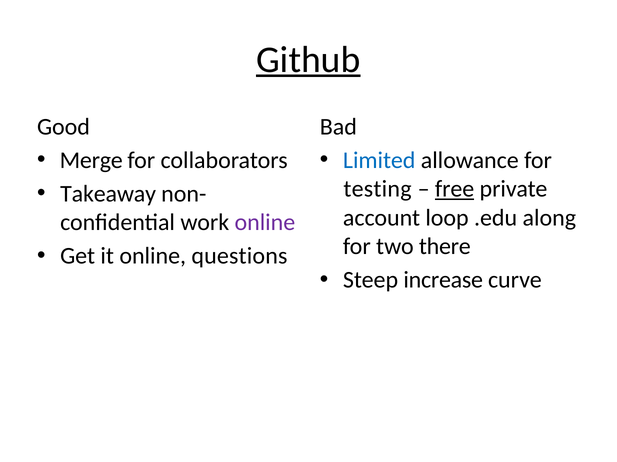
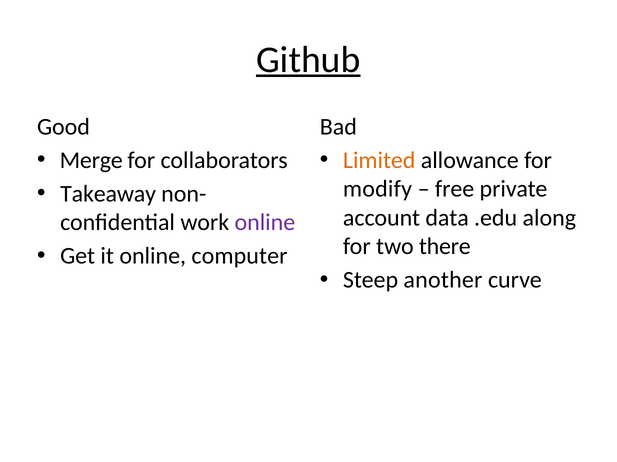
Limited colour: blue -> orange (379, 161)
testing: testing -> modify (378, 189)
free underline: present -> none (455, 189)
loop: loop -> data (447, 218)
questions: questions -> computer (239, 256)
increase: increase -> another (443, 280)
